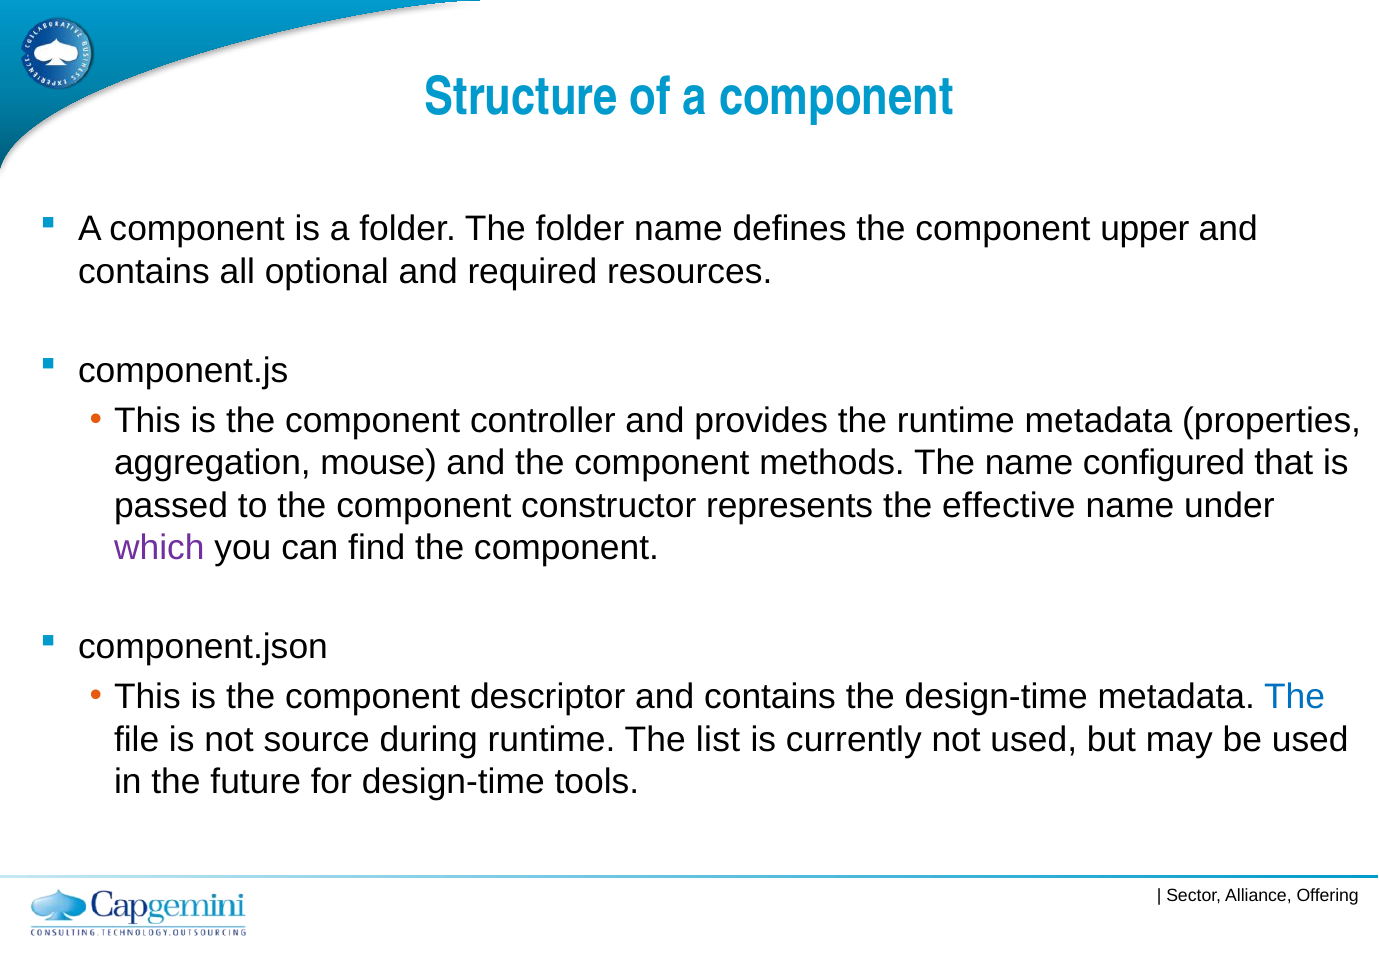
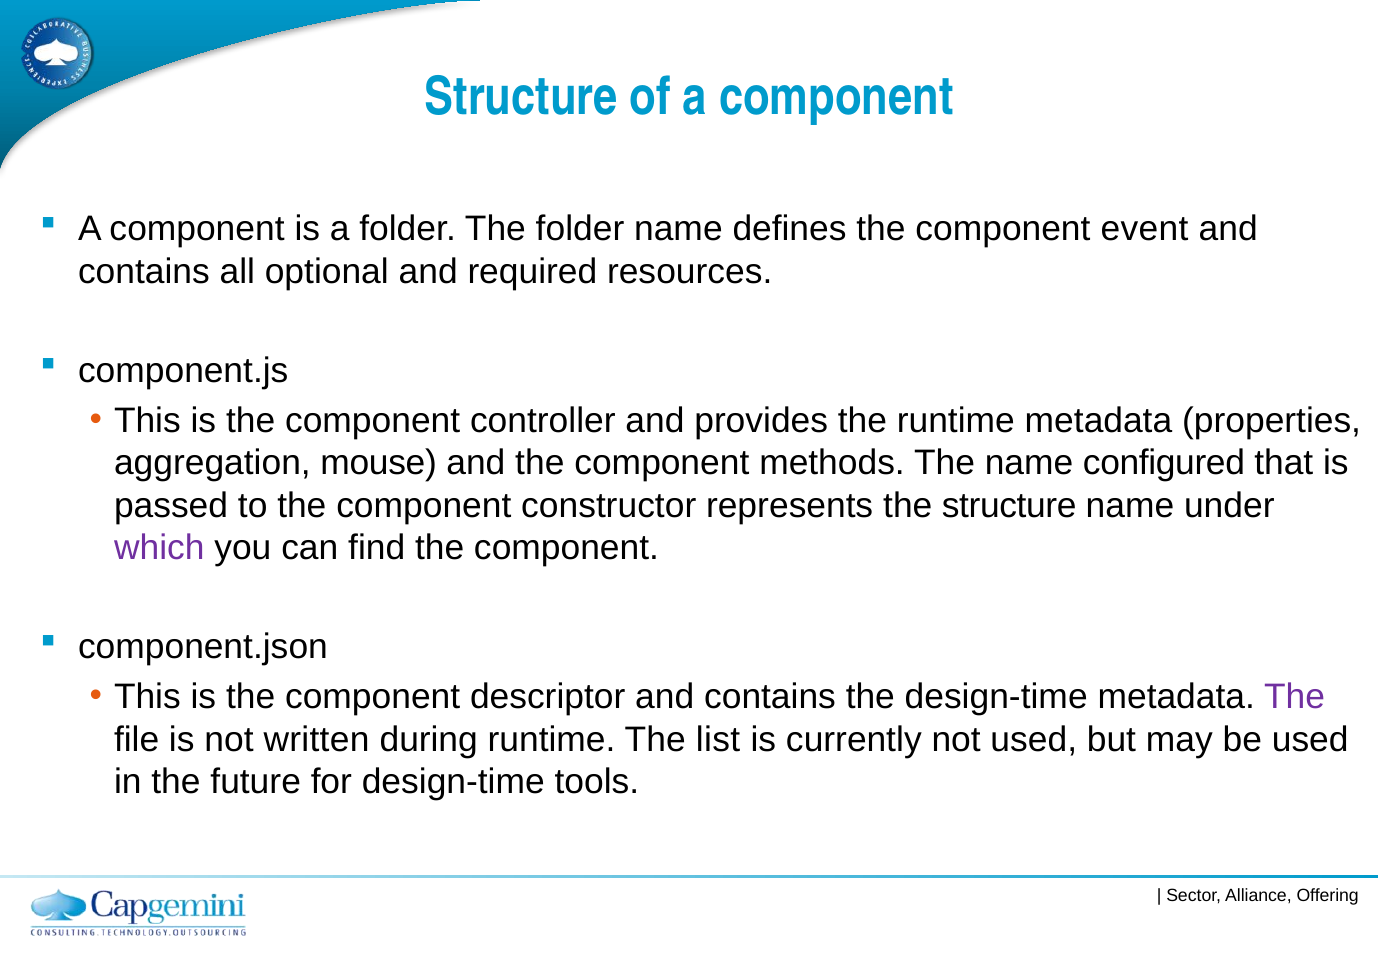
upper: upper -> event (1144, 229)
the effective: effective -> structure (1009, 505)
The colour: blue -> purple (1295, 697)
source: source -> written (317, 739)
